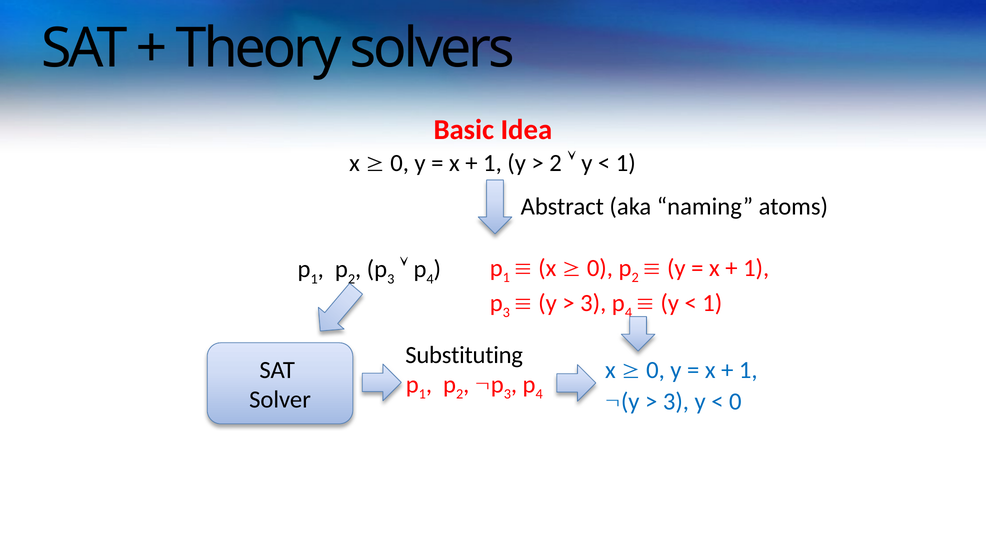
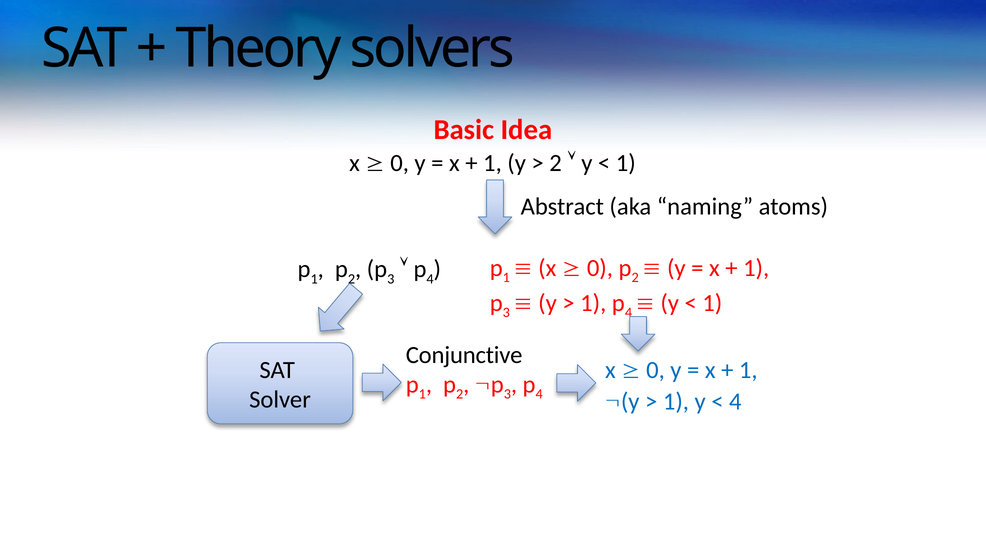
3: 3 -> 1 (593, 303)
Substituting: Substituting -> Conjunctive (464, 355)
3: 3 -> 1 (676, 401)
0: 0 -> 4 (735, 401)
